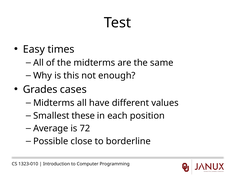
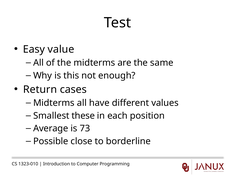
times: times -> value (61, 49)
Grades: Grades -> Return (40, 90)
72: 72 -> 73 (85, 129)
